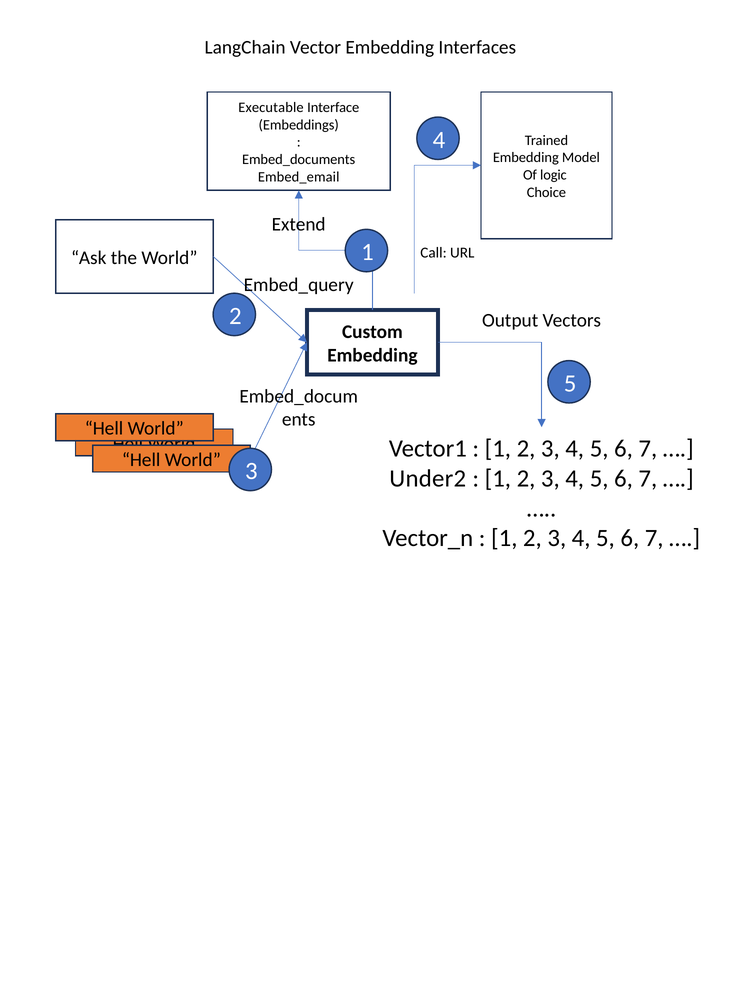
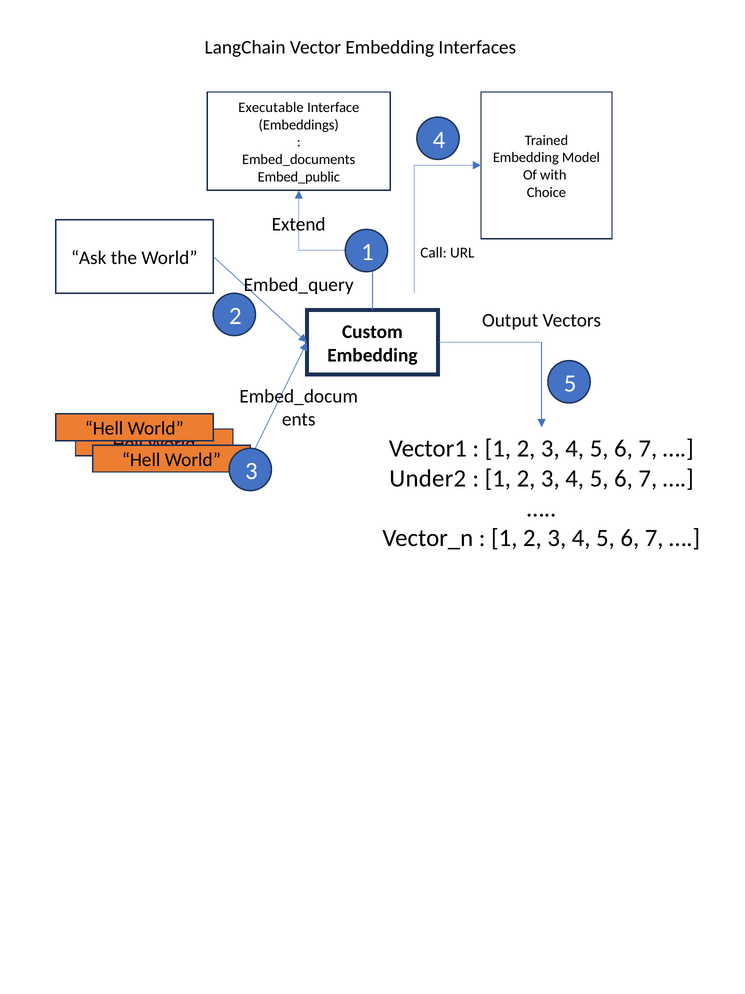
logic: logic -> with (553, 175)
Embed_email: Embed_email -> Embed_public (299, 177)
